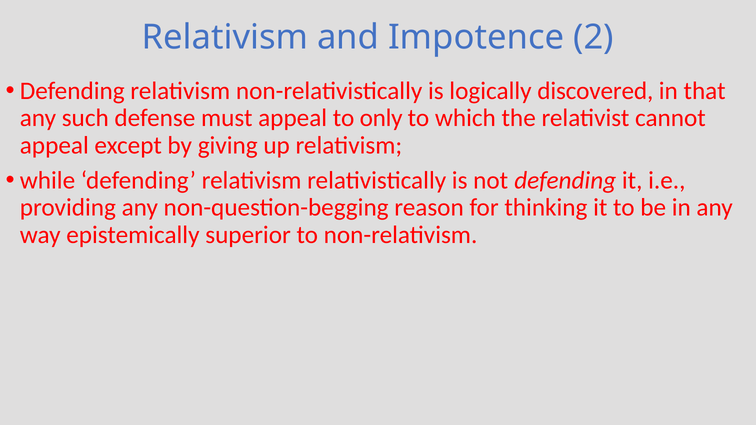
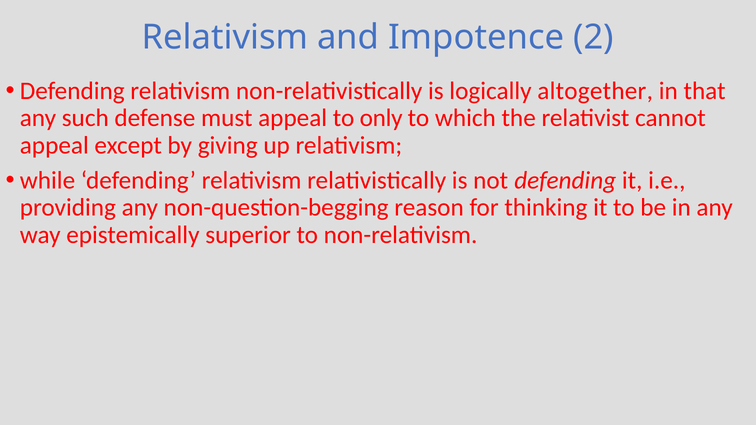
discovered: discovered -> altogether (595, 91)
